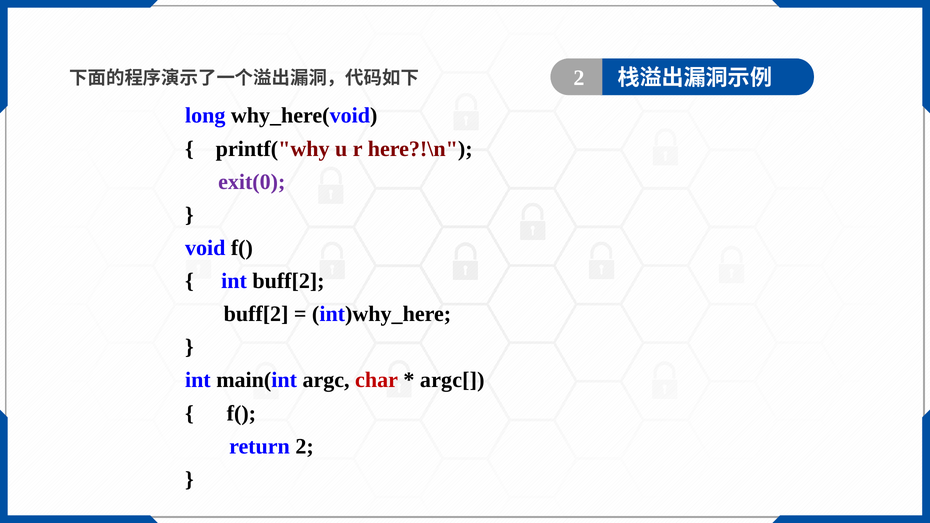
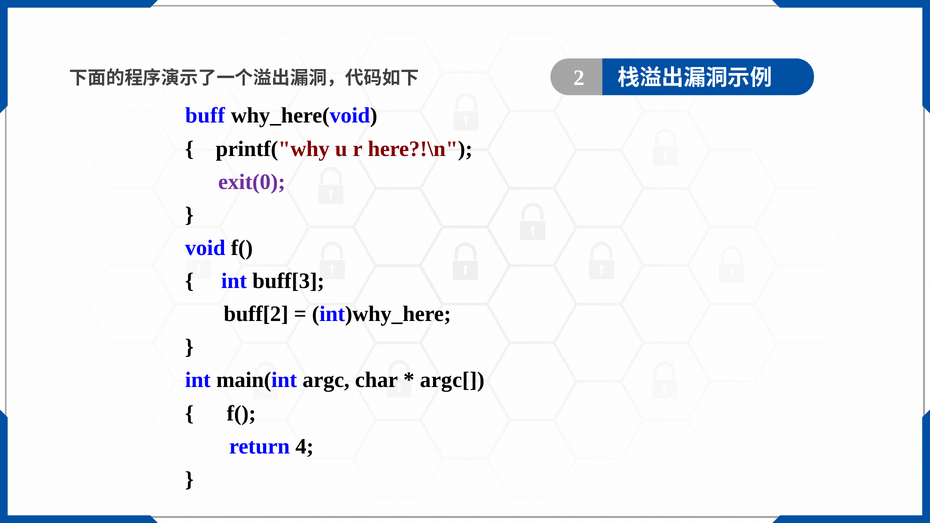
long: long -> buff (205, 116)
int buff[2: buff[2 -> buff[3 (288, 281)
char colour: red -> black (377, 380)
return 2: 2 -> 4 (305, 446)
